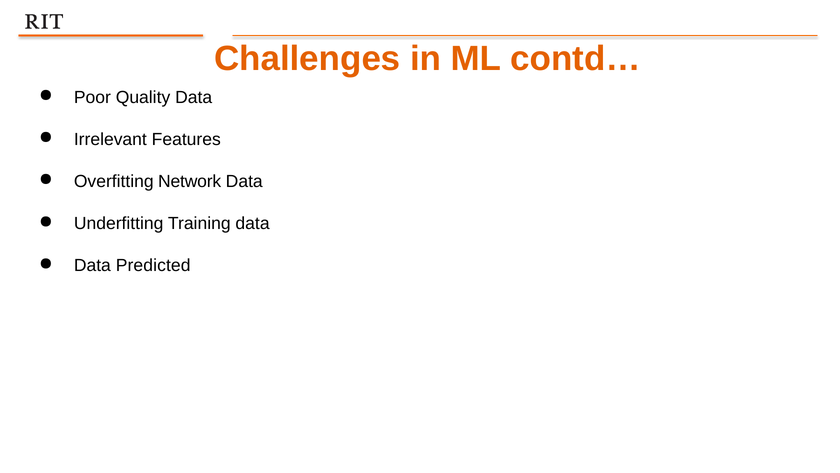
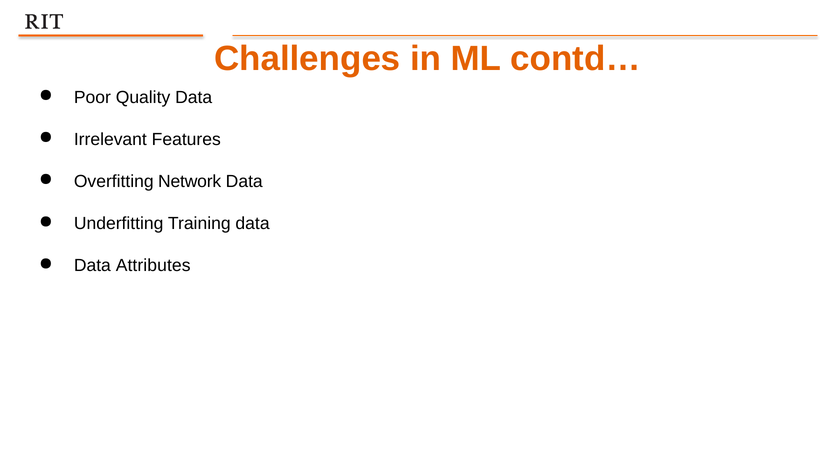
Predicted: Predicted -> Attributes (153, 265)
